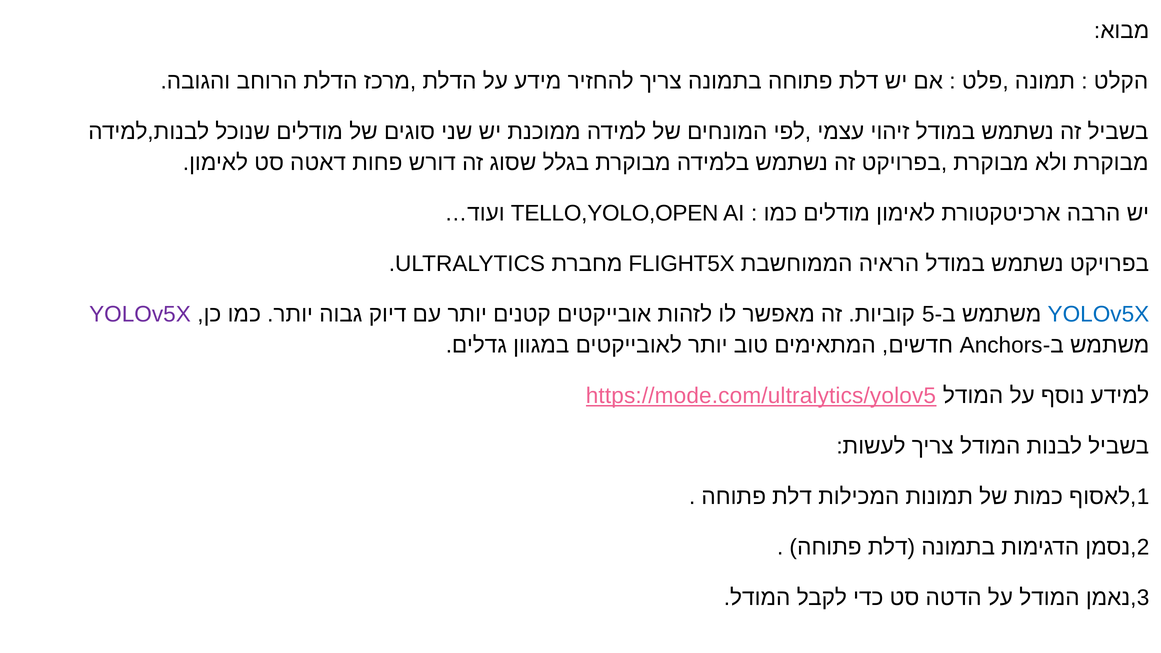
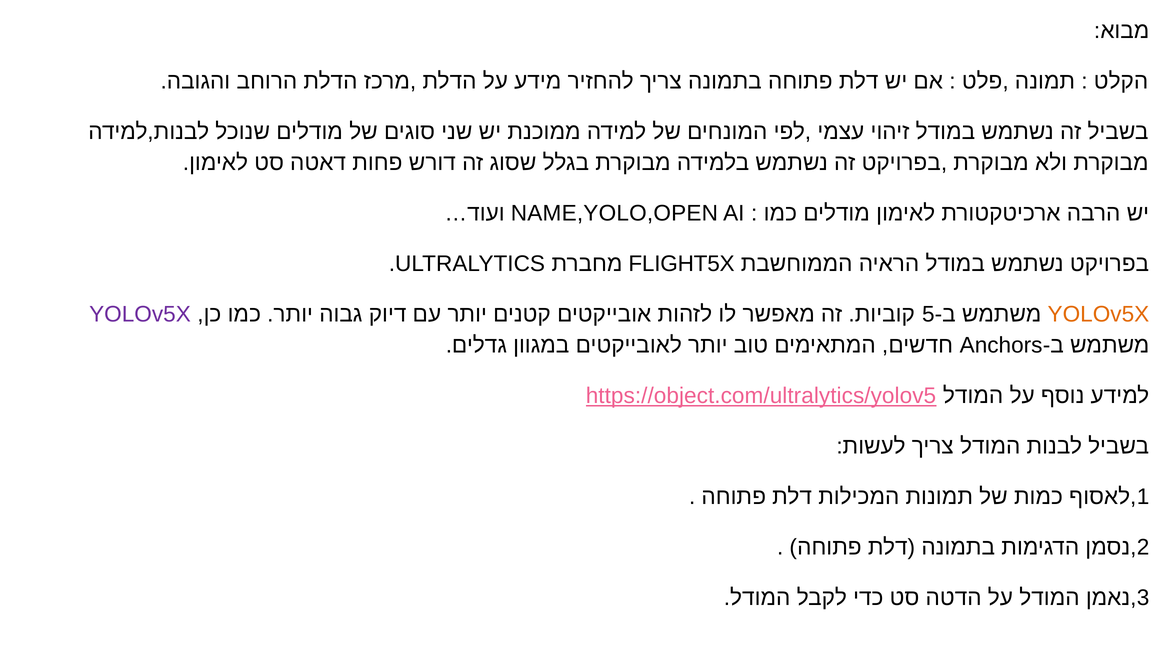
TELLO,YOLO,OPEN: TELLO,YOLO,OPEN -> NAME,YOLO,OPEN (614, 213)
YOLOv5X colour: blue -> orange (1098, 314)
https://mode.com/ultralytics/yolov5: https://mode.com/ultralytics/yolov5 -> https://object.com/ultralytics/yolov5 (761, 396)
